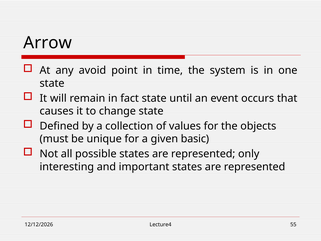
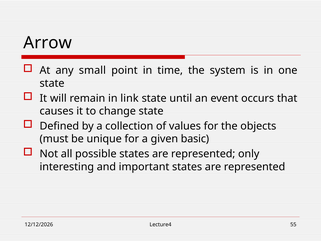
avoid: avoid -> small (92, 70)
fact: fact -> link (130, 98)
